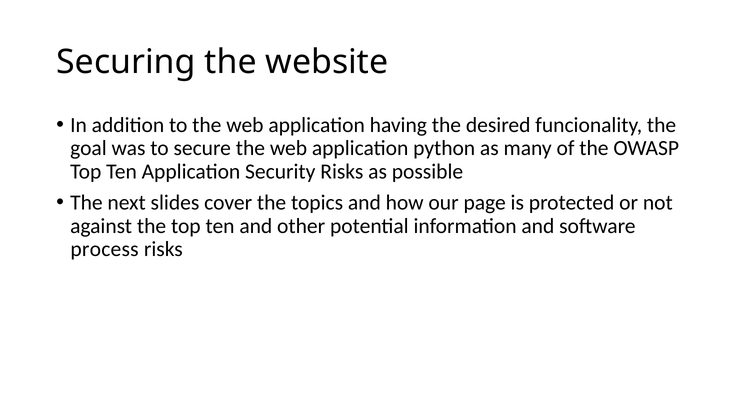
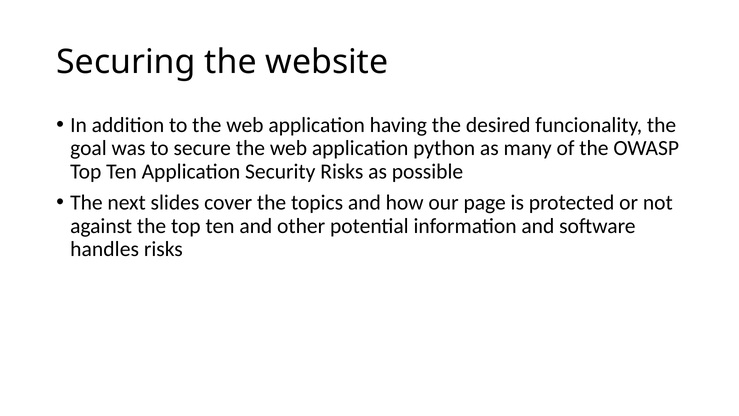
process: process -> handles (105, 249)
